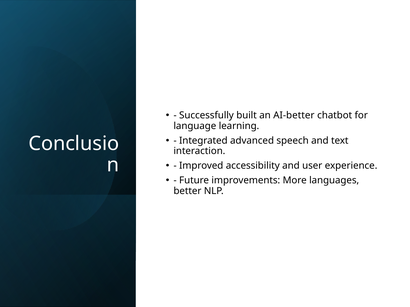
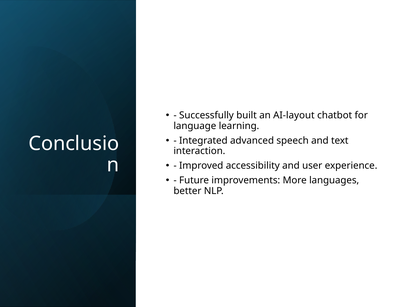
AI-better: AI-better -> AI-layout (294, 116)
